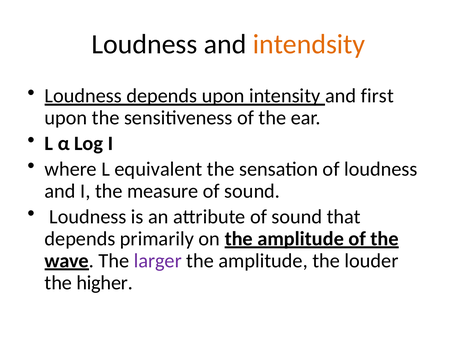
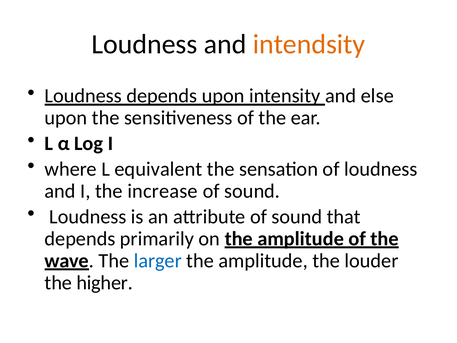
first: first -> else (377, 96)
measure: measure -> increase (163, 191)
larger colour: purple -> blue (158, 260)
